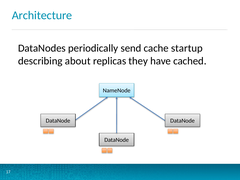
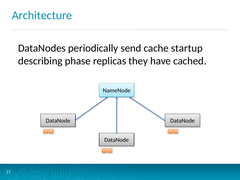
about: about -> phase (78, 61)
